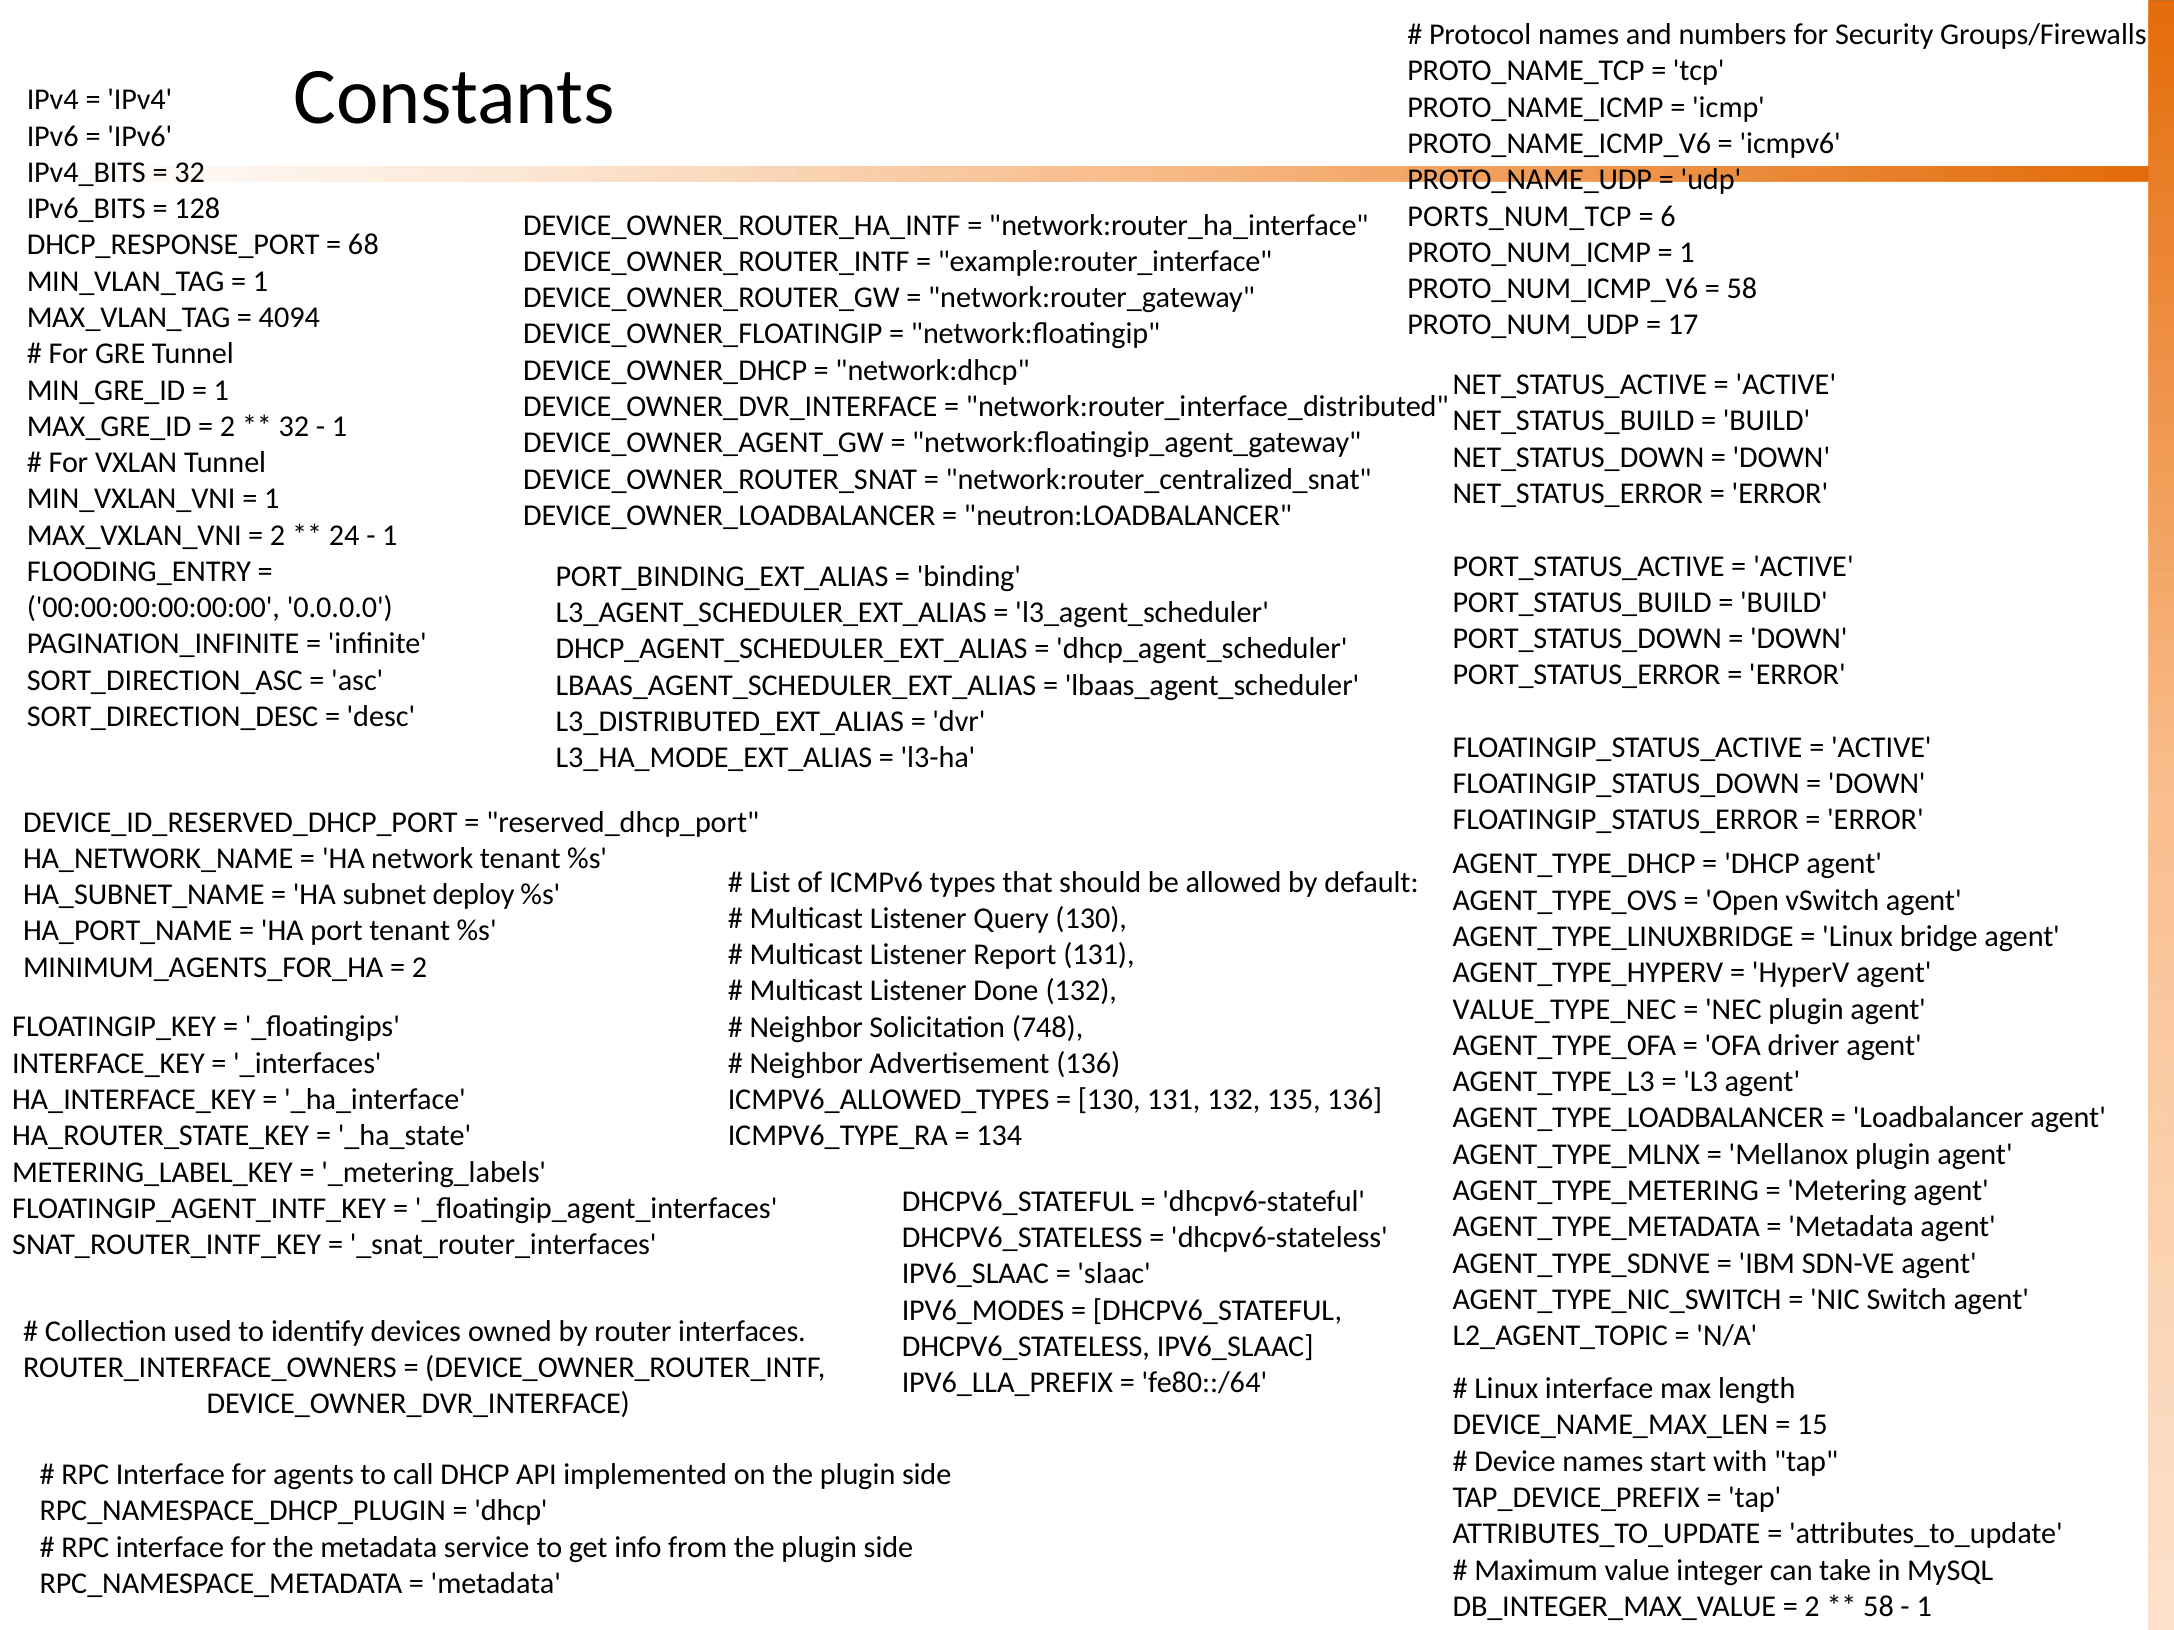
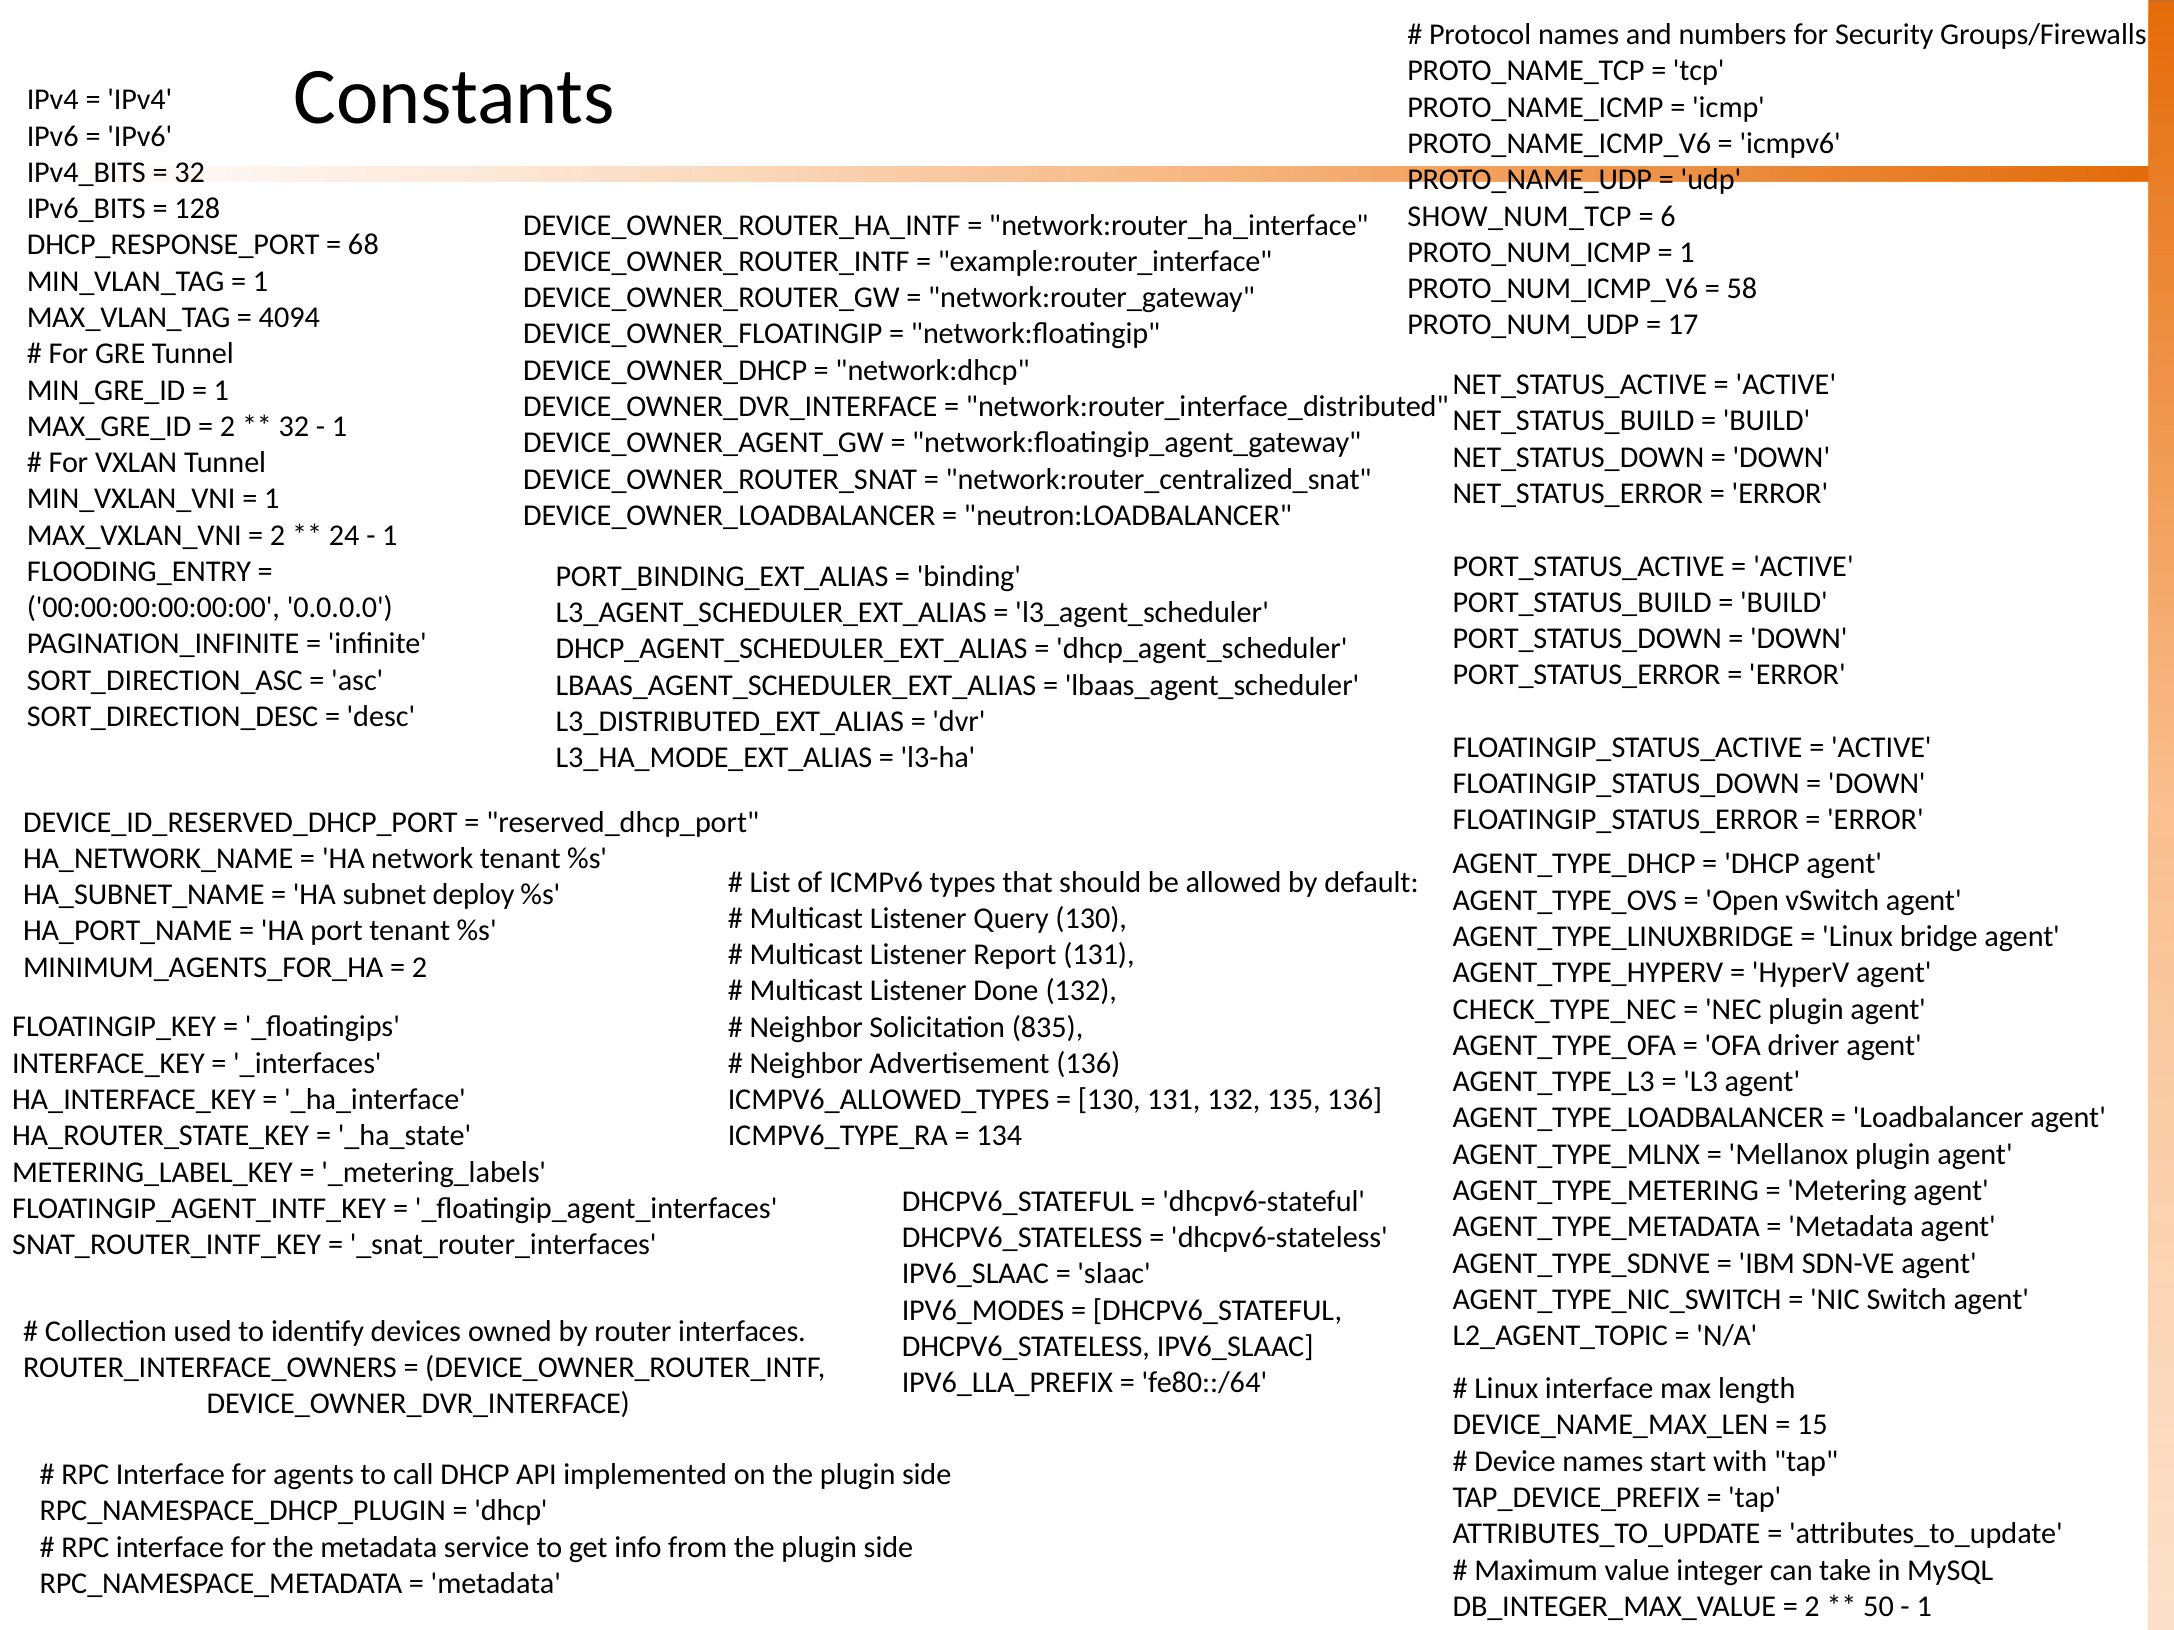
PORTS_NUM_TCP: PORTS_NUM_TCP -> SHOW_NUM_TCP (1519, 216)
VALUE_TYPE_NEC: VALUE_TYPE_NEC -> CHECK_TYPE_NEC (1565, 1009)
748: 748 -> 835 (1048, 1027)
58: 58 -> 50 (1878, 1607)
